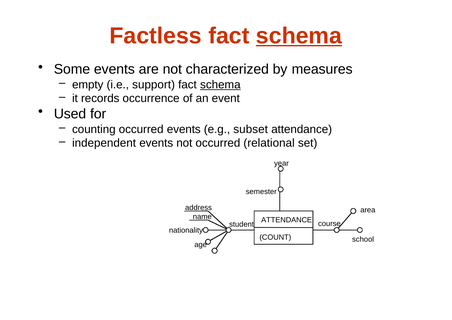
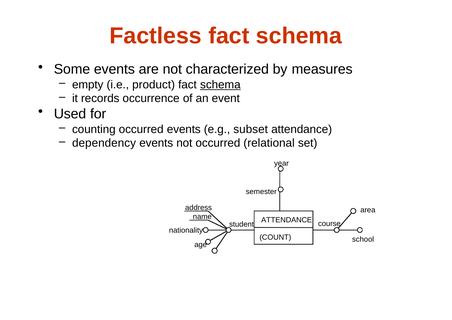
schema underline: present -> none (299, 36)
support: support -> product (154, 85)
independent: independent -> dependency (104, 143)
